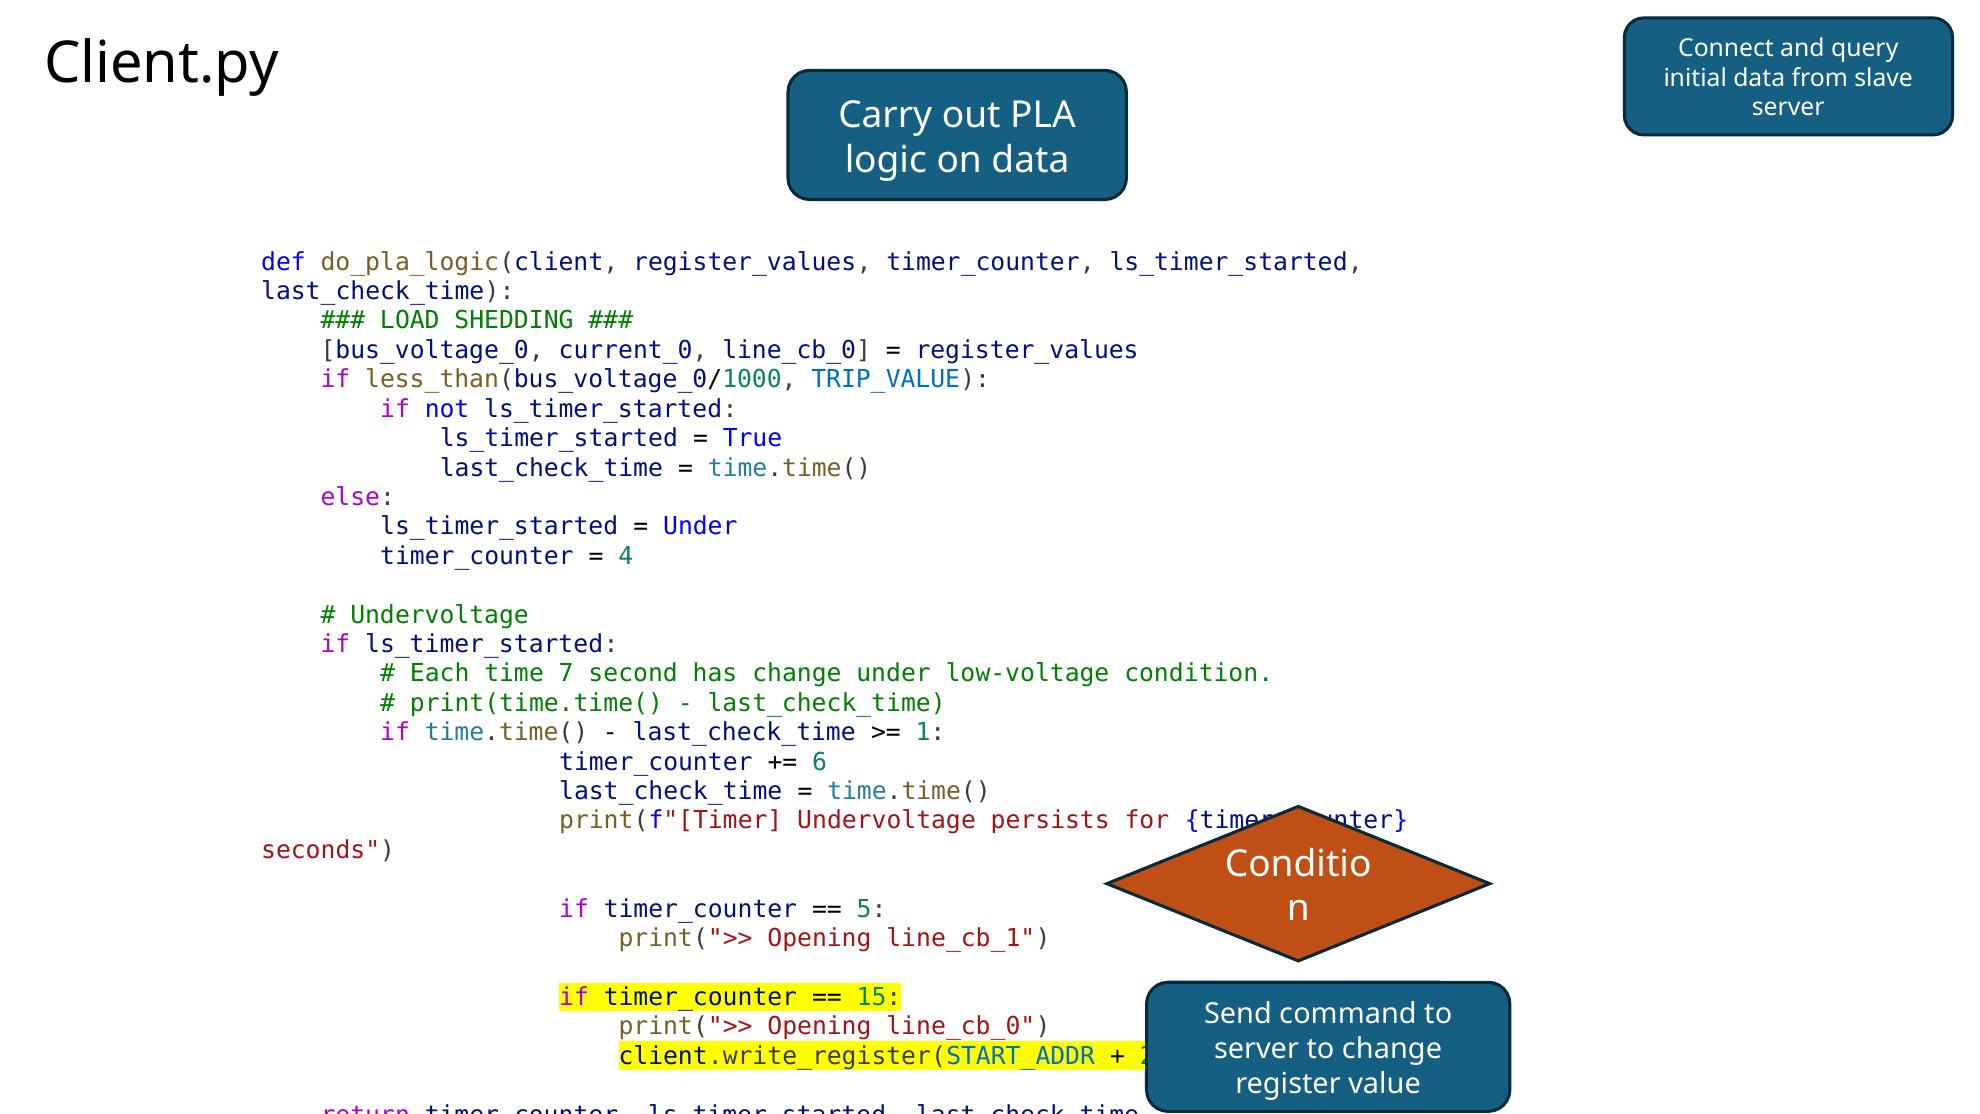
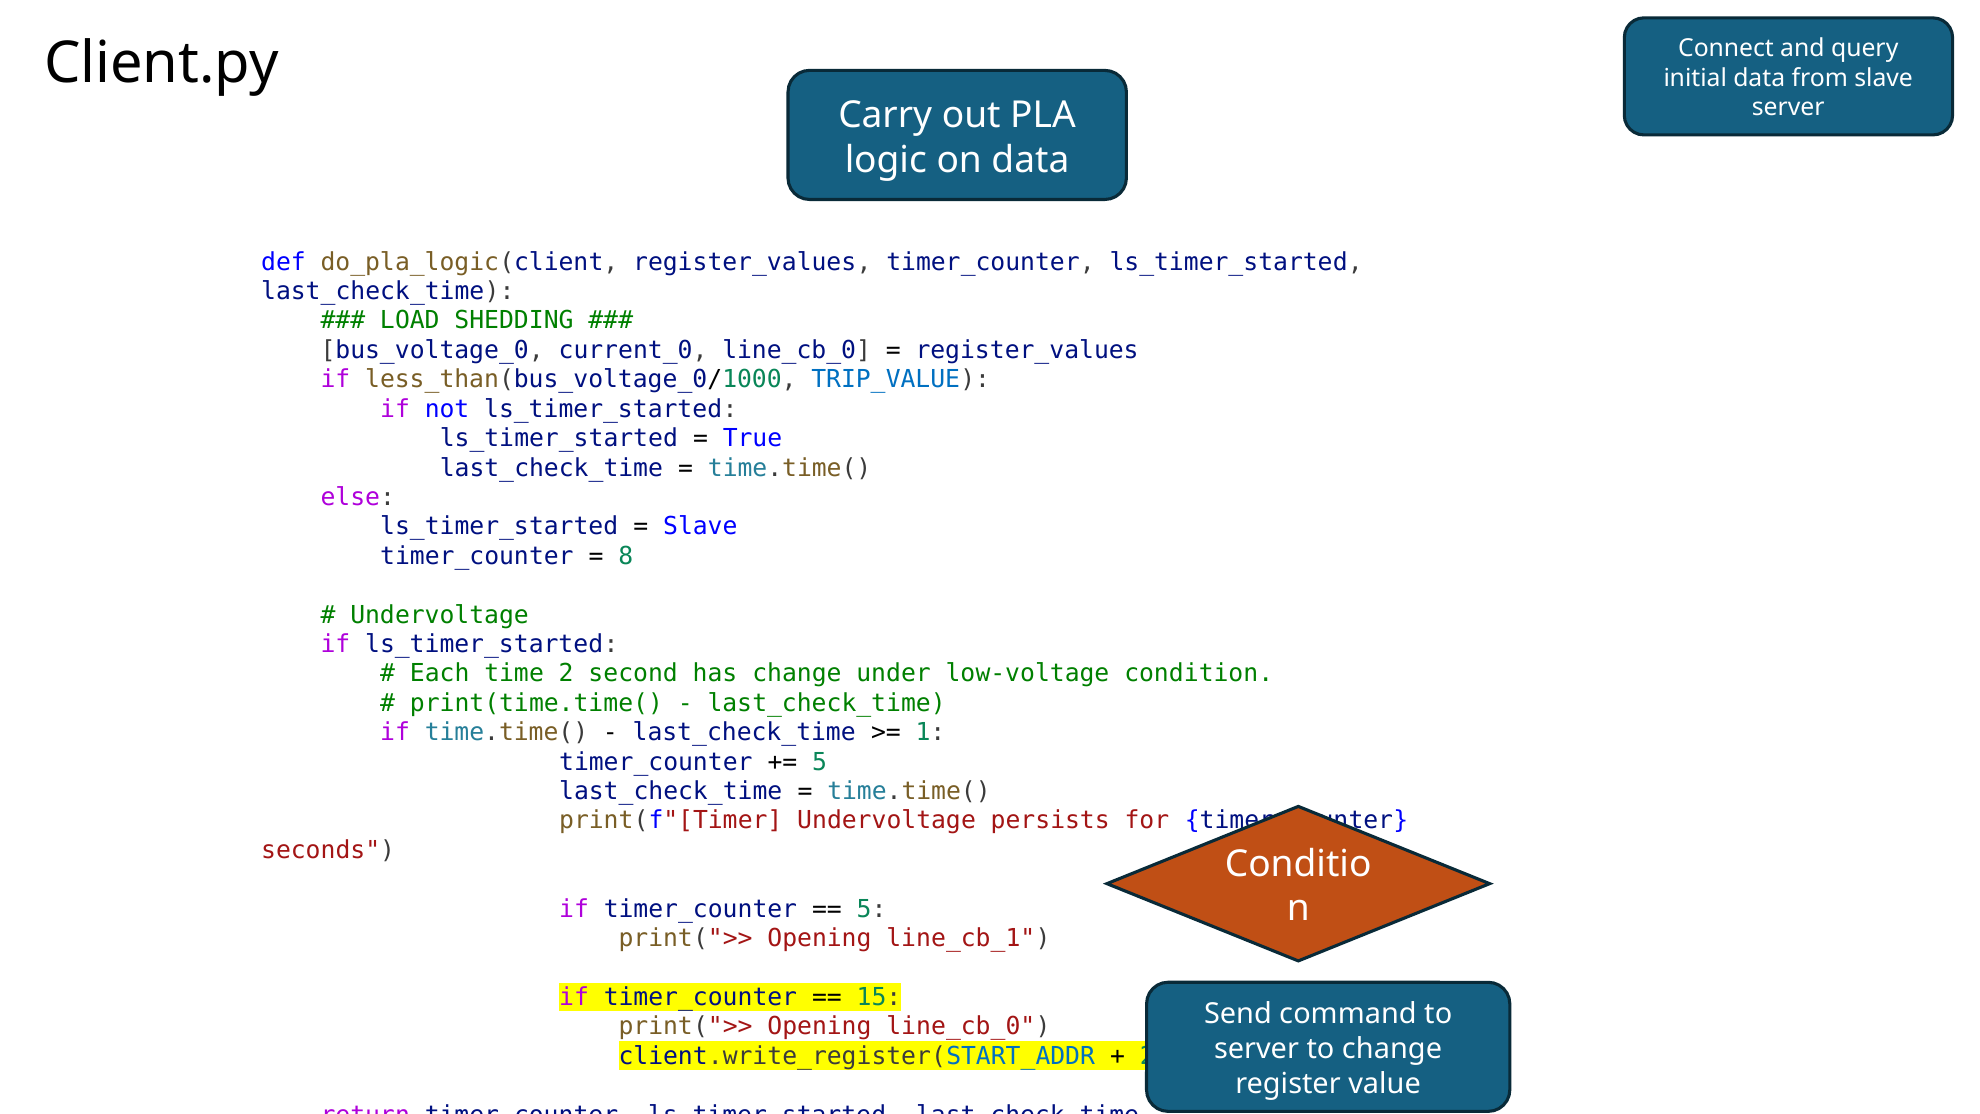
Under: Under -> Slave (700, 527)
4: 4 -> 8 (626, 556)
time 7: 7 -> 2 (566, 674)
6: 6 -> 5 (820, 762)
